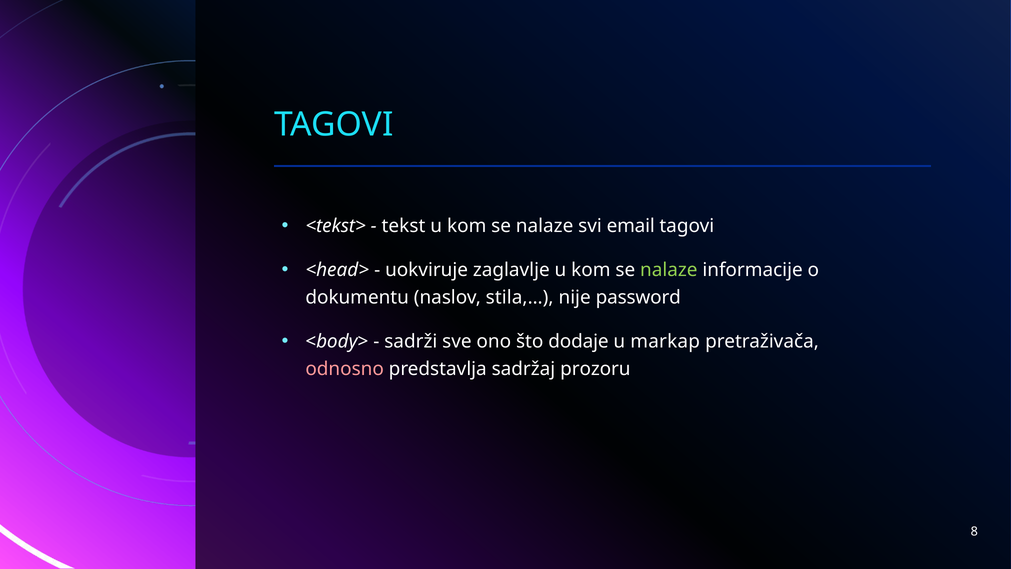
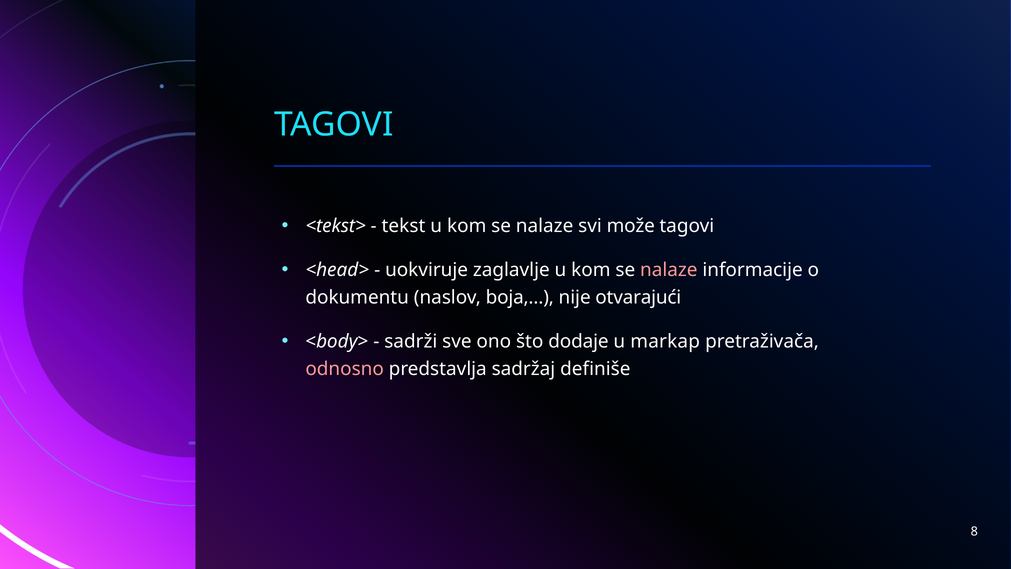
email: email -> može (631, 226)
nalaze colour: light green -> pink (669, 270)
stila,…: stila,… -> boja,… (520, 297)
password: password -> otvarajući (638, 297)
prozoru: prozoru -> definiše (595, 369)
